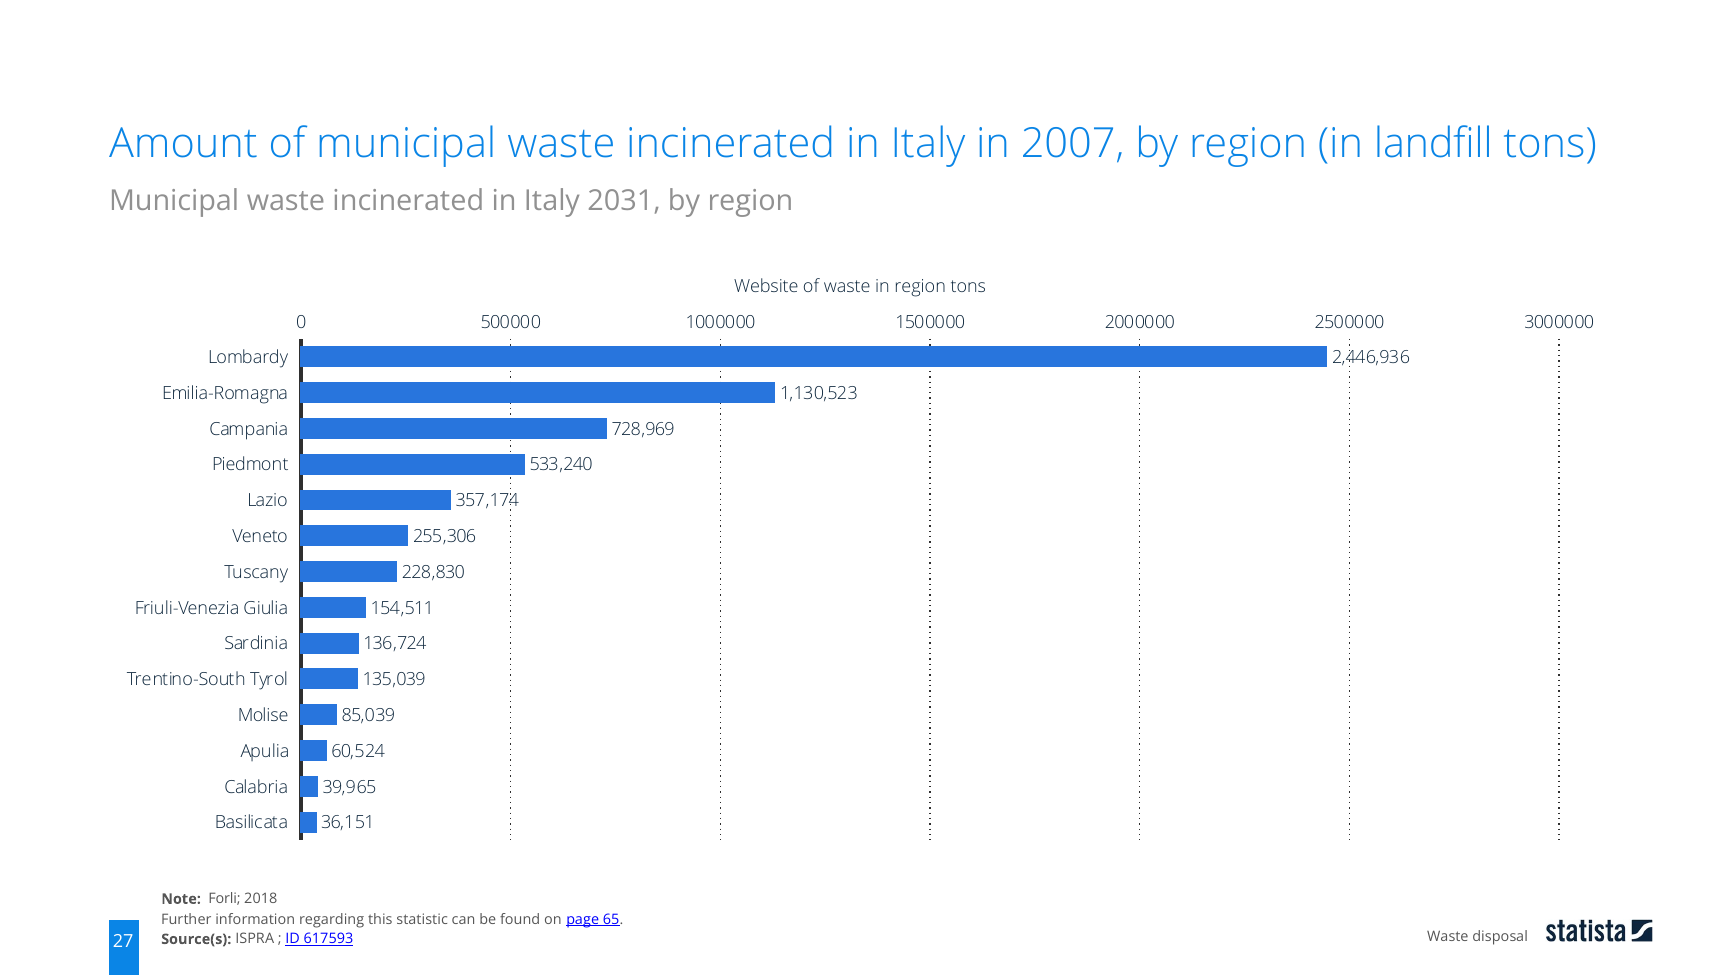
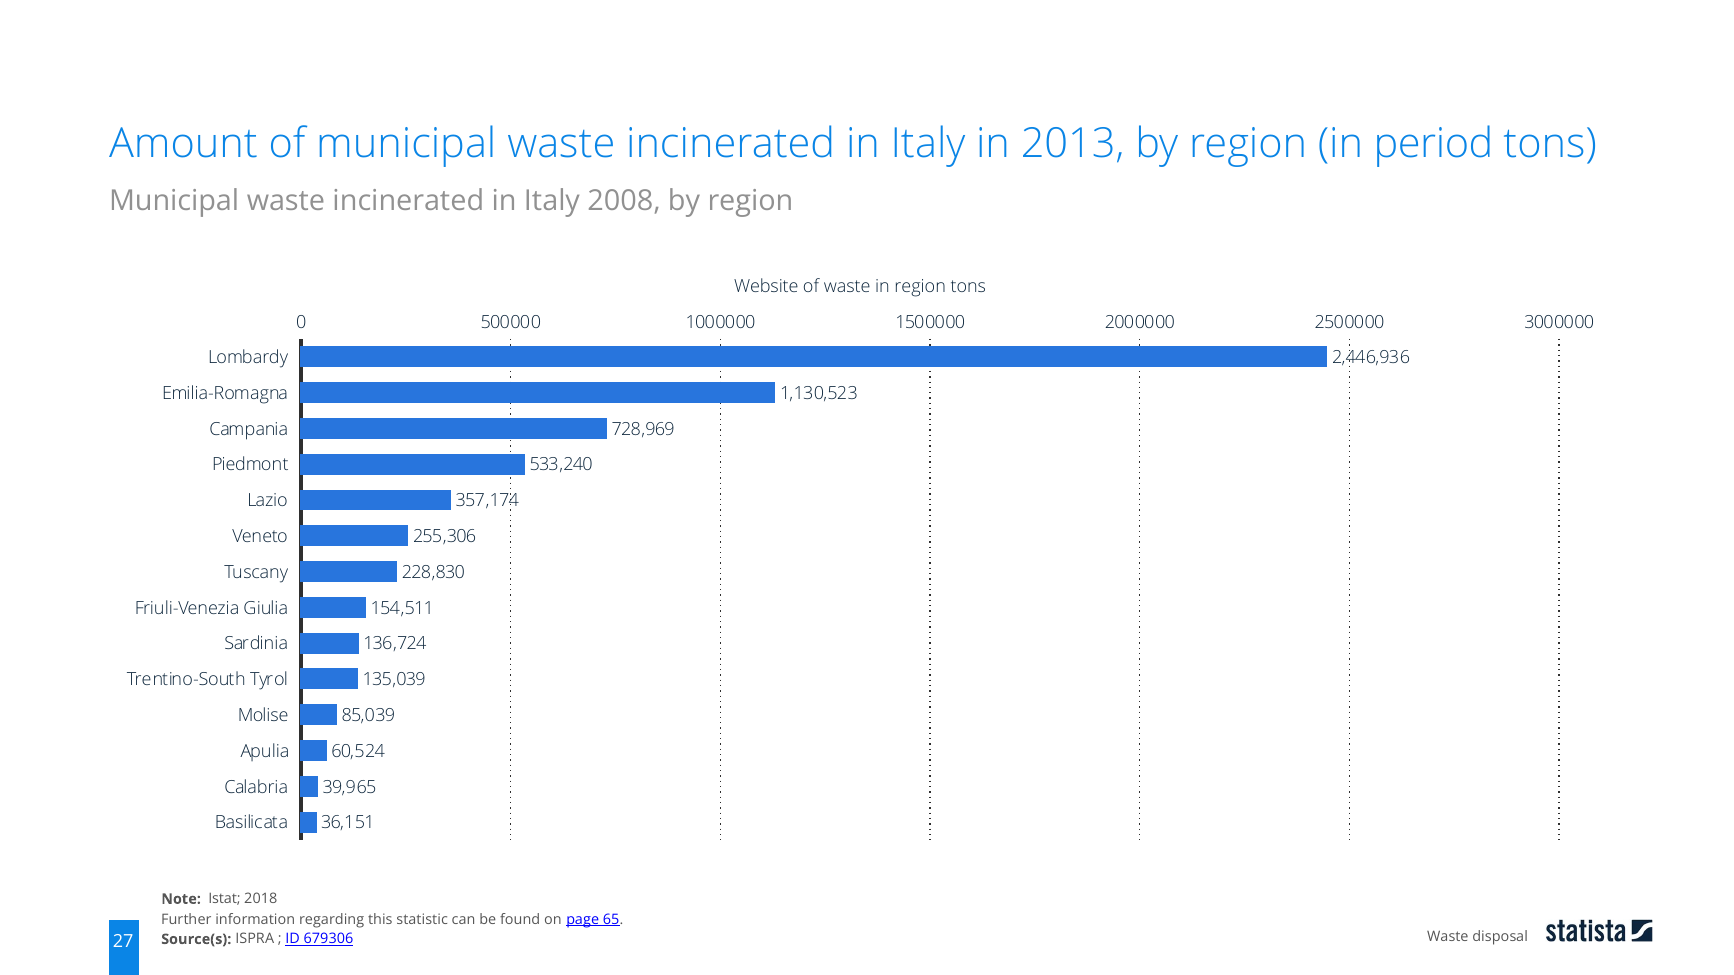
2007: 2007 -> 2013 (1073, 144)
landfill: landfill -> period (1433, 144)
2031: 2031 -> 2008 (624, 201)
Forli: Forli -> Istat (224, 899)
617593: 617593 -> 679306 (328, 940)
